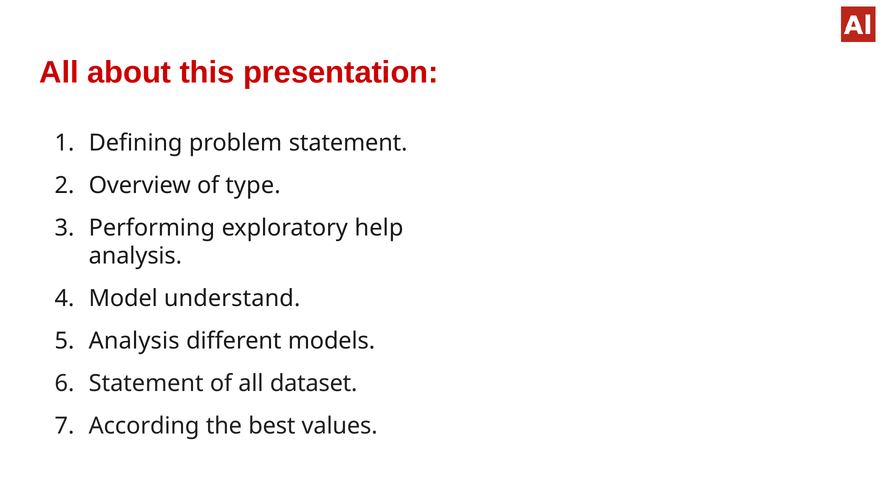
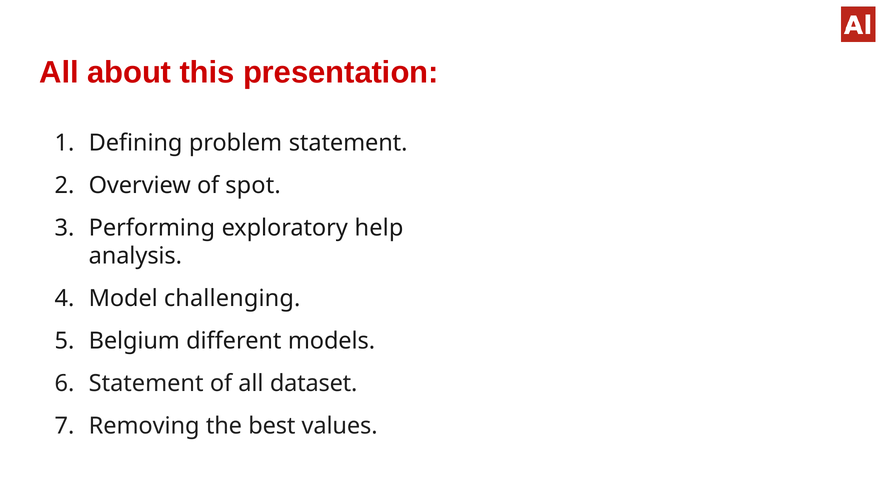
type: type -> spot (253, 185)
understand: understand -> challenging (232, 299)
Analysis: Analysis -> Belgium (134, 341)
According: According -> Removing (144, 426)
